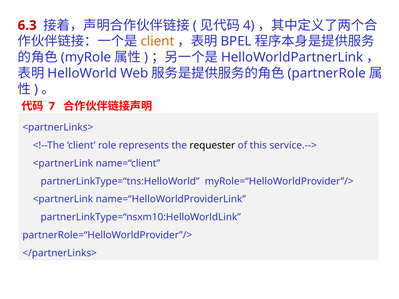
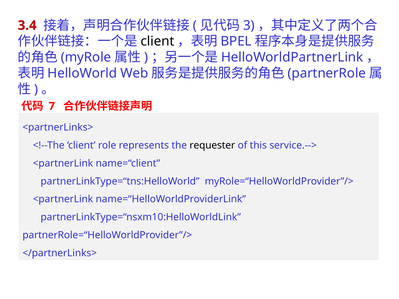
6.3: 6.3 -> 3.4 (27, 25)
4: 4 -> 3 (249, 25)
client colour: orange -> black (157, 41)
